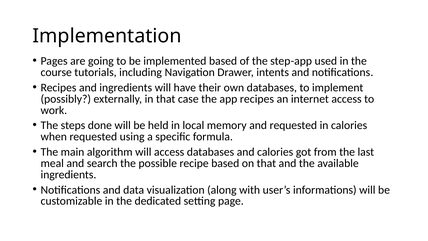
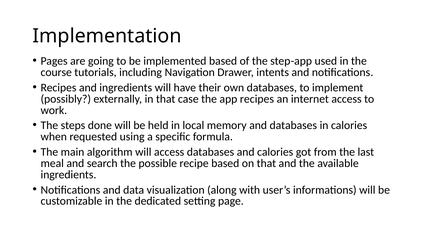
and requested: requested -> databases (293, 125)
